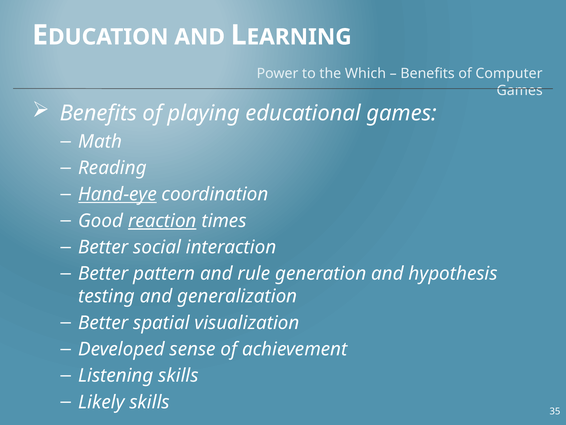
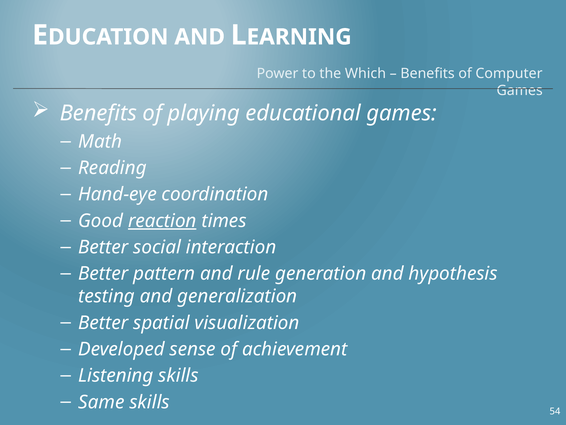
Hand-eye underline: present -> none (117, 194)
Likely: Likely -> Same (101, 402)
35: 35 -> 54 (555, 411)
